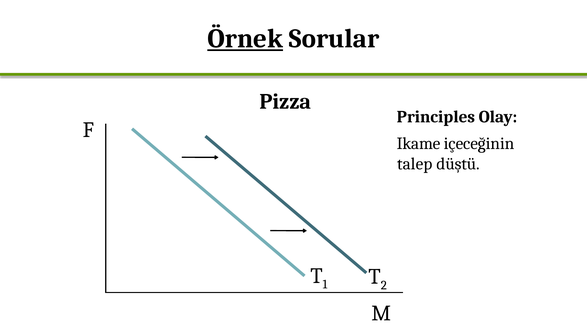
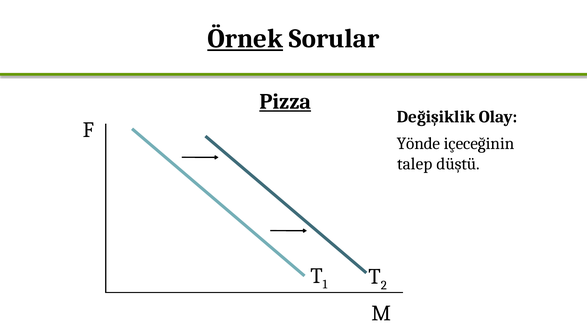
Pizza underline: none -> present (285, 102)
Principles: Principles -> Değişiklik (436, 117)
Ikame: Ikame -> Yönde (419, 143)
